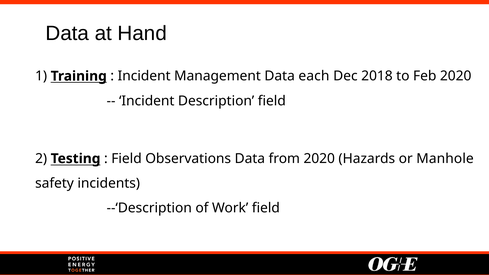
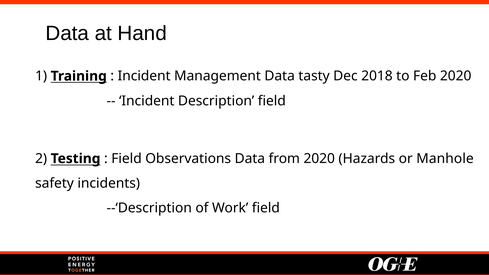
each: each -> tasty (314, 76)
